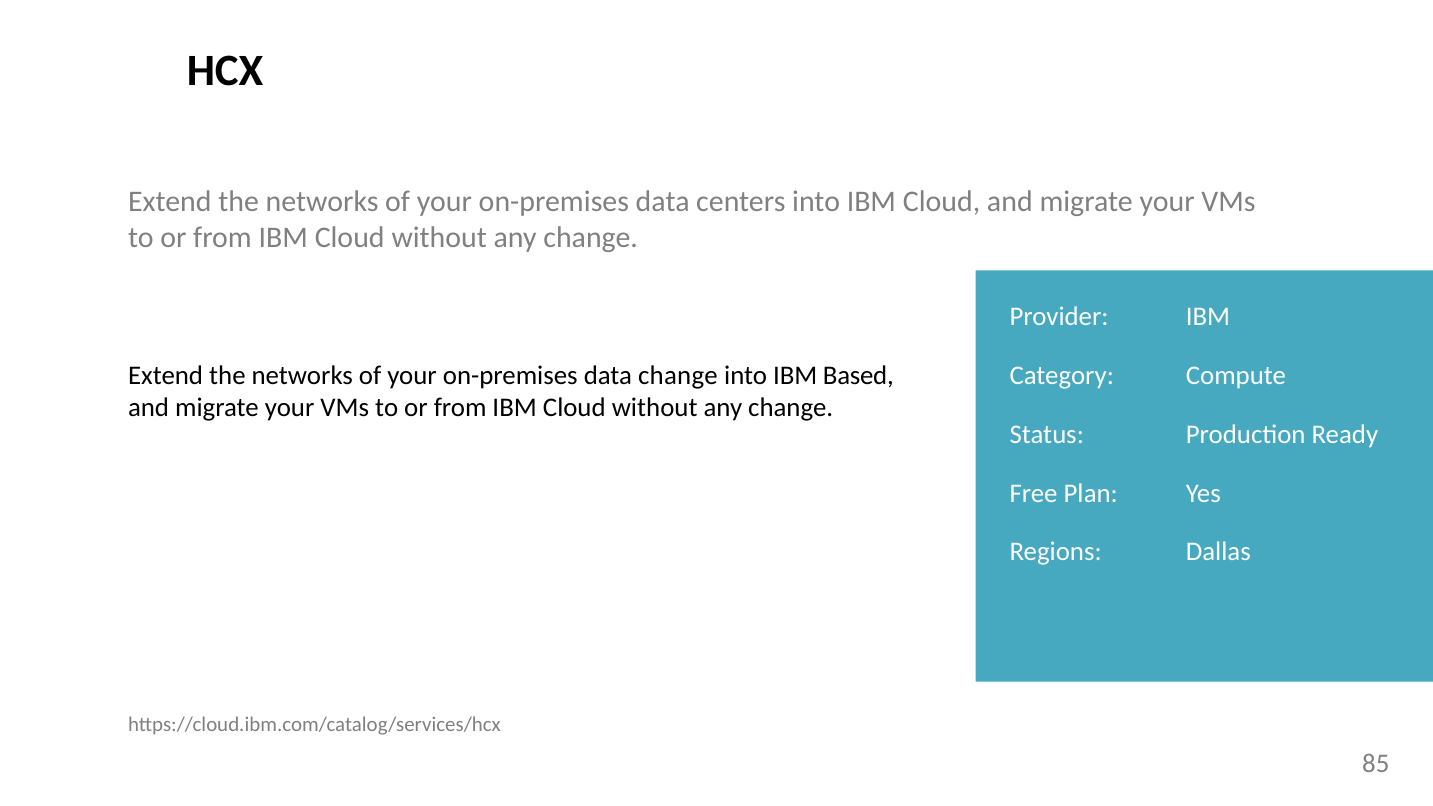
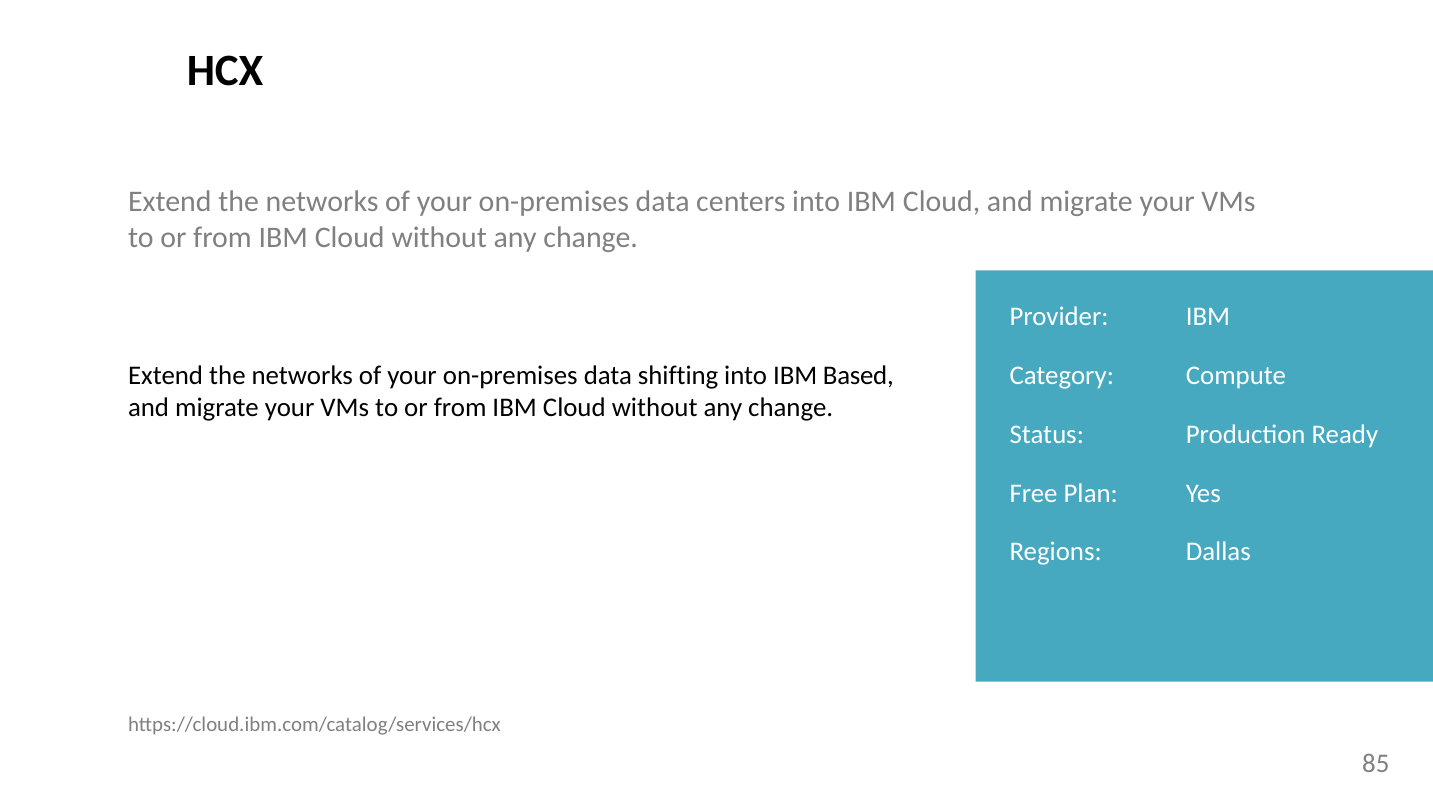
data change: change -> shifting (678, 376)
